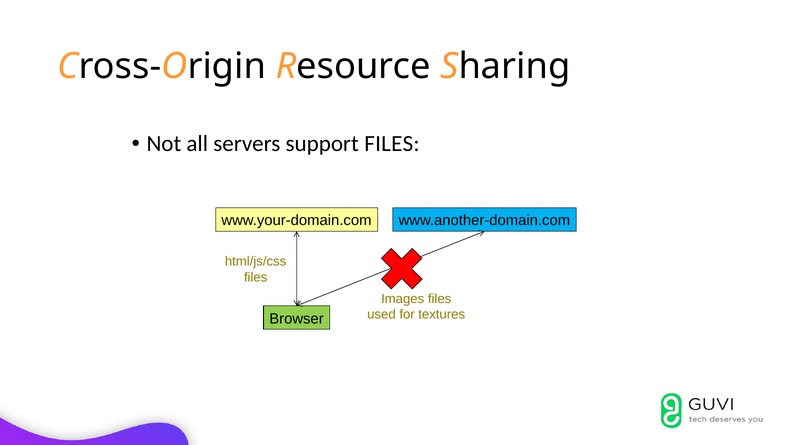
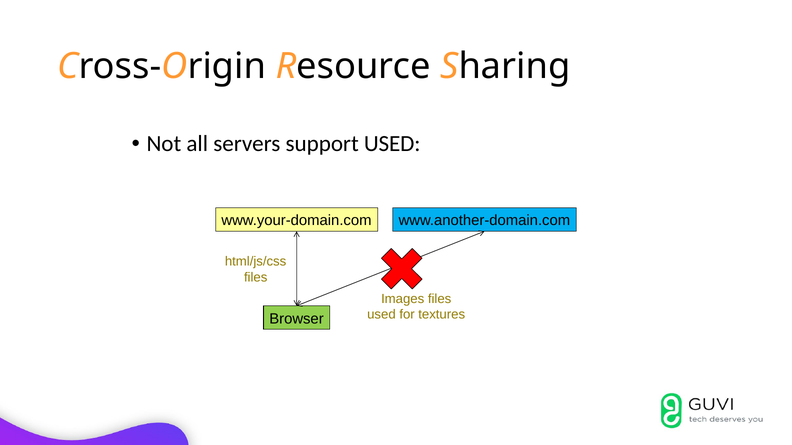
support FILES: FILES -> USED (392, 144)
